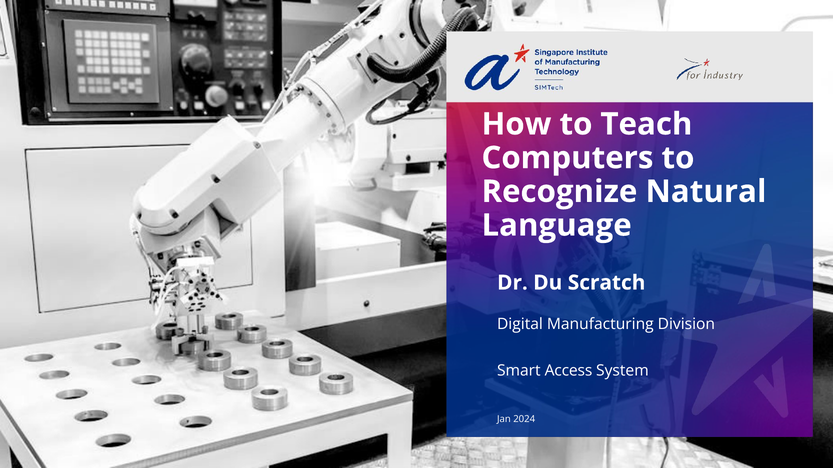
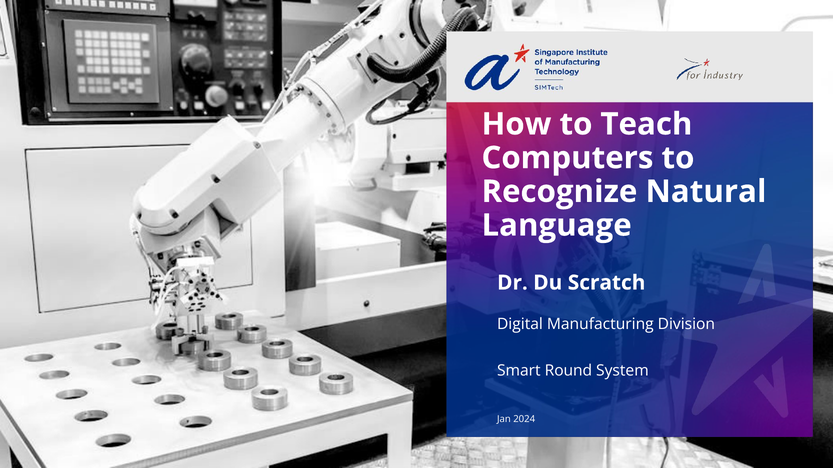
Access: Access -> Round (568, 371)
